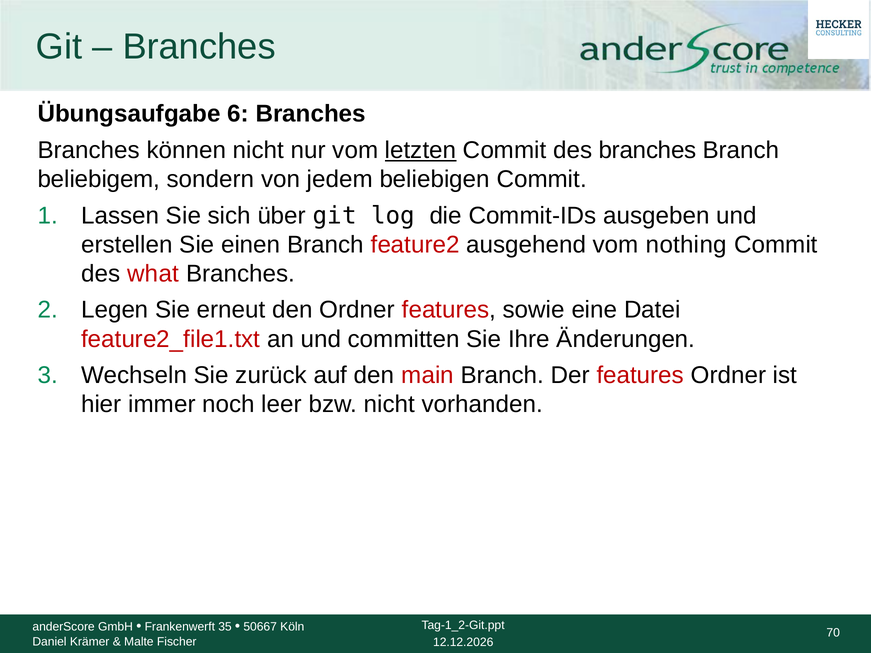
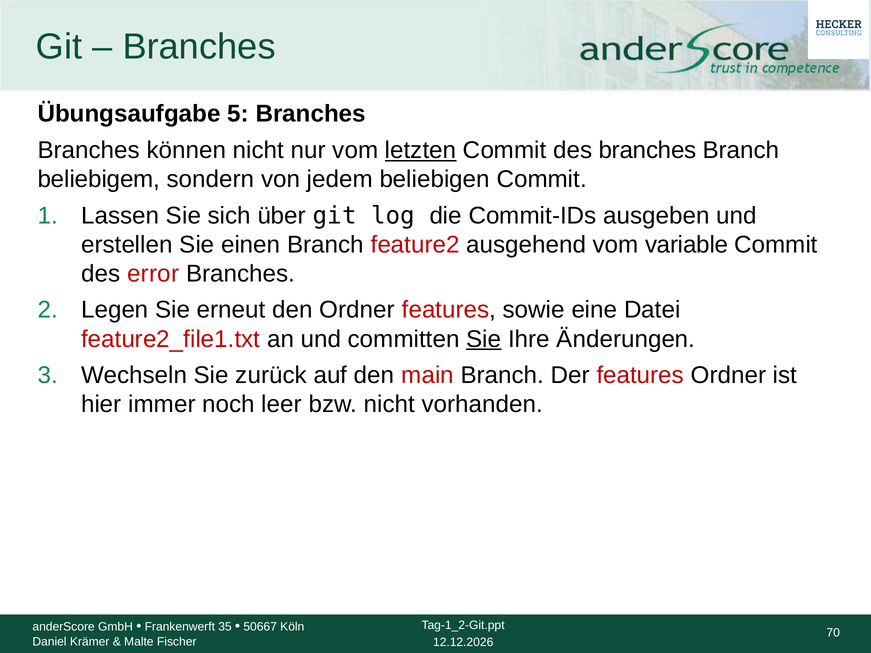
6: 6 -> 5 (238, 114)
nothing: nothing -> variable (687, 245)
what: what -> error (153, 274)
Sie underline: none -> present (484, 339)
